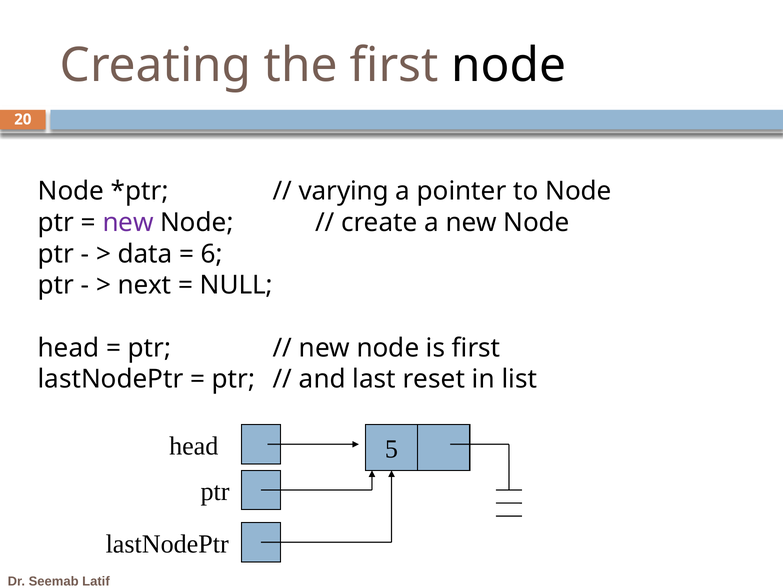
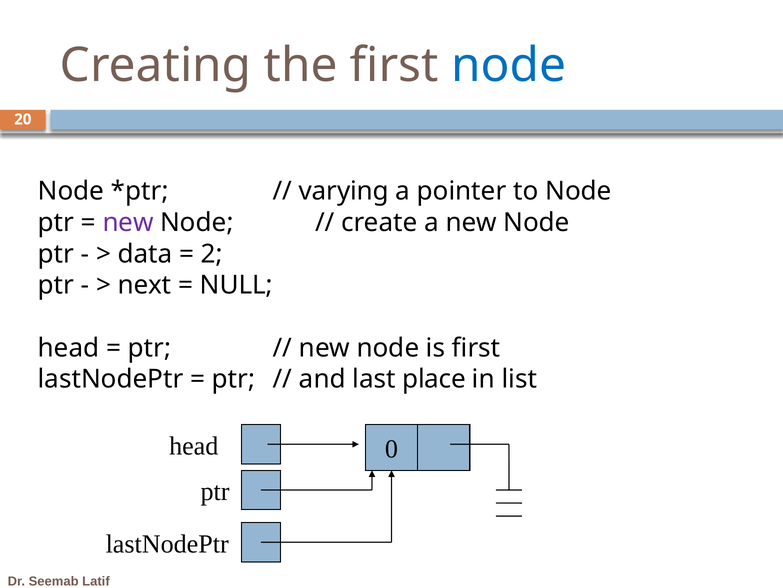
node colour: black -> blue (509, 65)
6: 6 -> 2 (212, 254)
reset: reset -> place (434, 379)
5: 5 -> 0 (391, 449)
